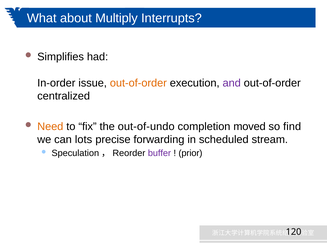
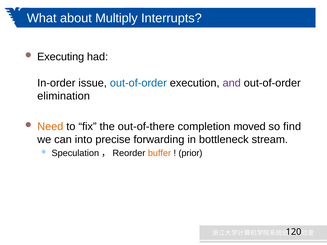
Simplifies: Simplifies -> Executing (61, 57)
out-of-order colour: orange -> blue (138, 83)
centralized: centralized -> elimination (64, 96)
out-of-undo: out-of-undo -> out-of-there (146, 127)
lots: lots -> into (84, 140)
scheduled: scheduled -> bottleneck (224, 140)
buffer colour: purple -> orange (159, 153)
